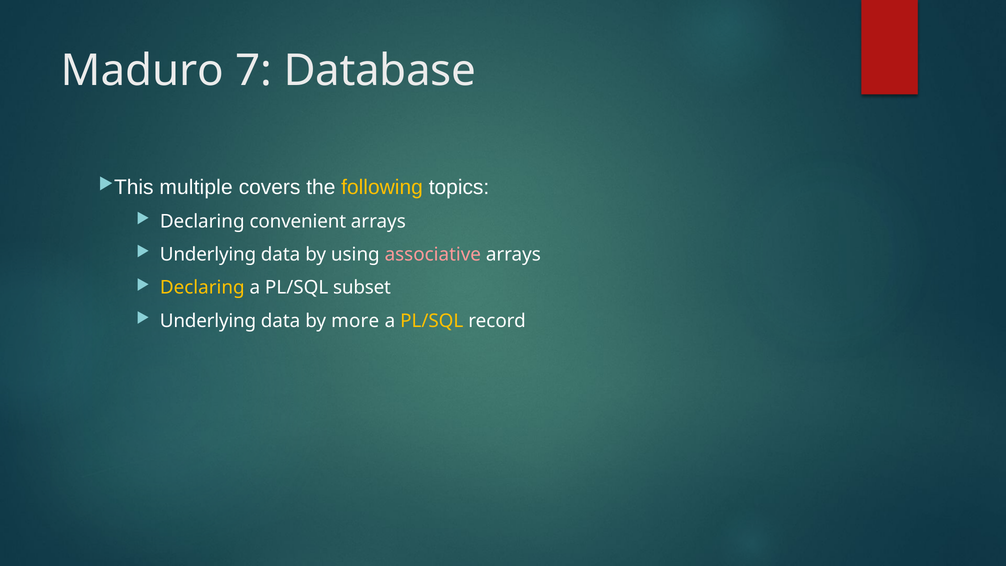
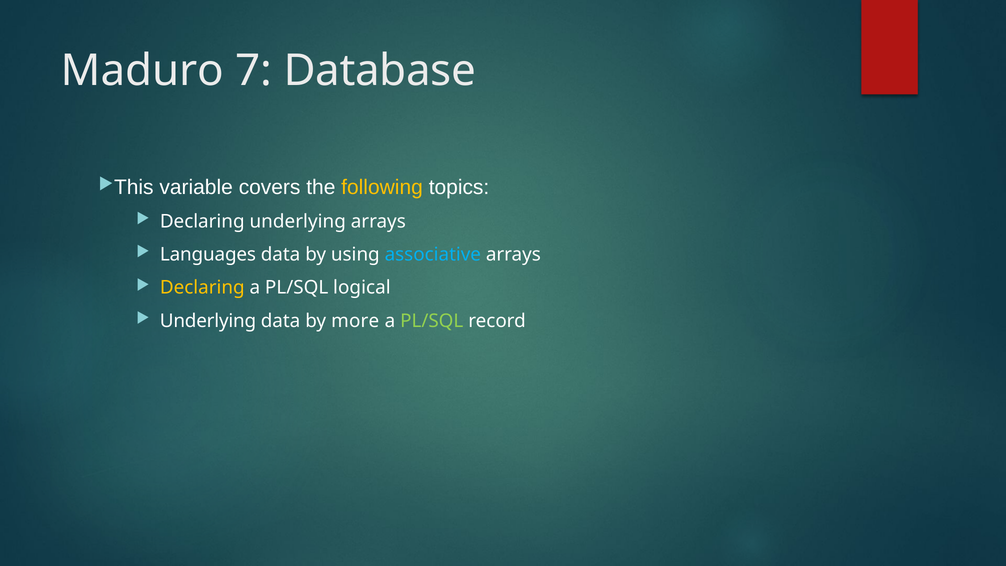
multiple: multiple -> variable (196, 187)
Declaring convenient: convenient -> underlying (298, 221)
Underlying: Underlying -> Languages (208, 255)
associative colour: pink -> light blue (433, 255)
subset: subset -> logical (362, 288)
PL/SQL colour: yellow -> light green (432, 321)
